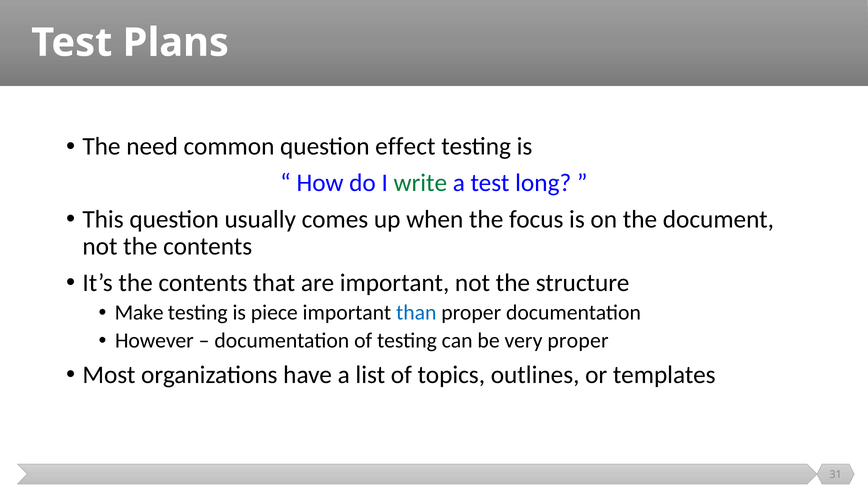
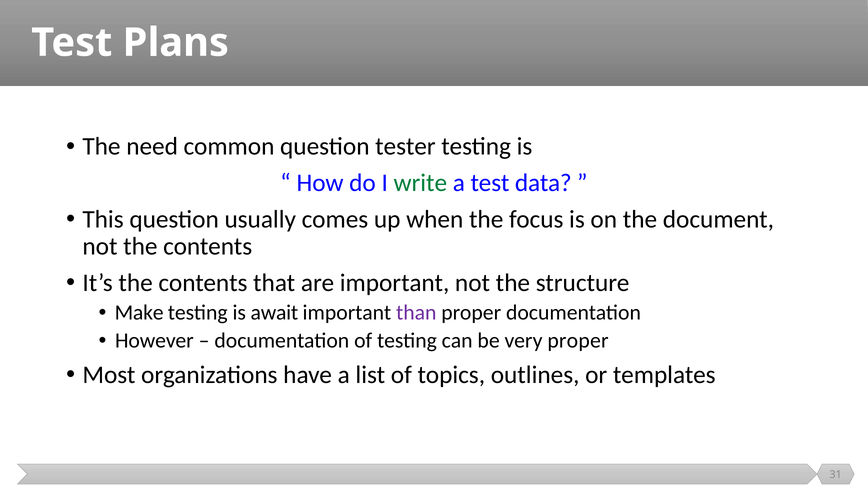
effect: effect -> tester (405, 147)
long: long -> data (543, 183)
piece: piece -> await (274, 313)
than colour: blue -> purple (416, 313)
